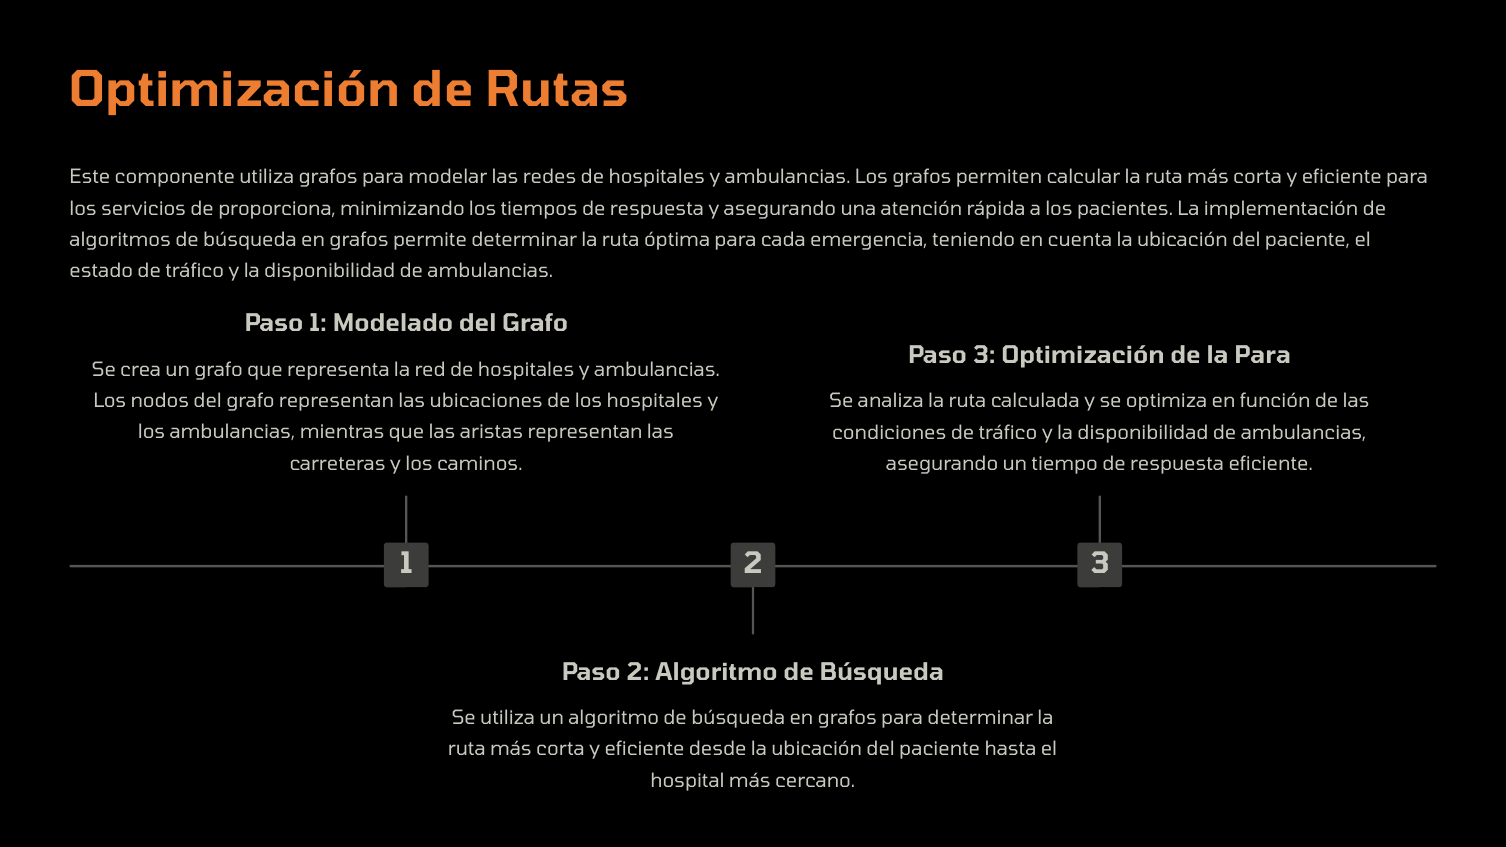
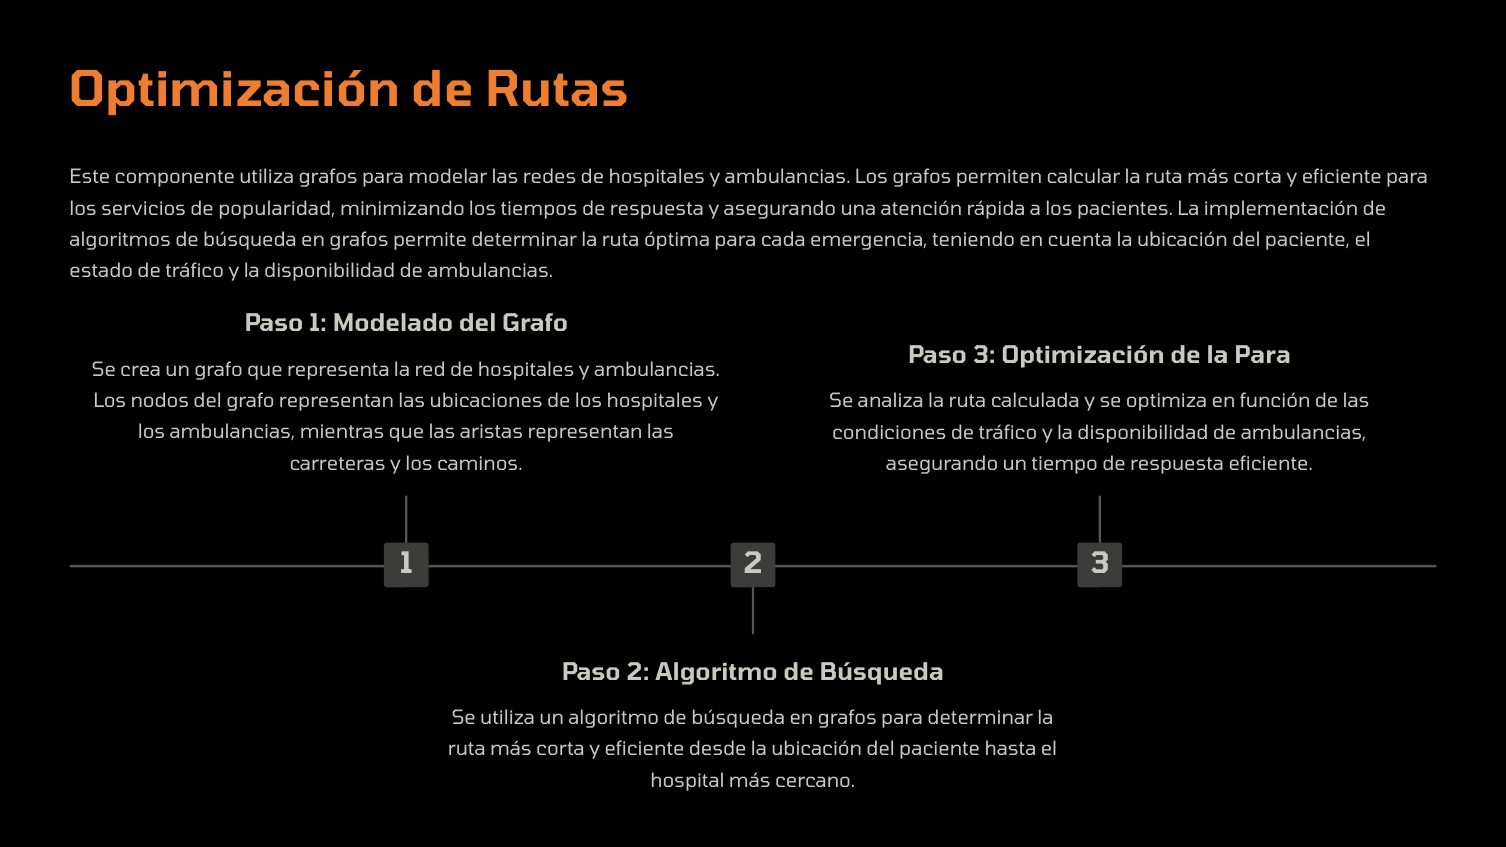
proporciona: proporciona -> popularidad (277, 209)
